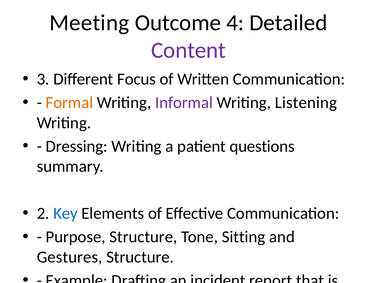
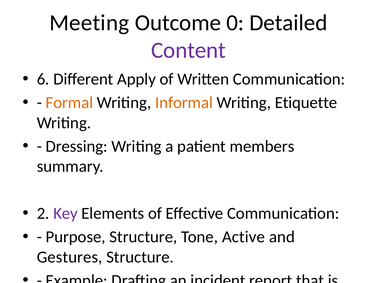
4: 4 -> 0 (235, 23)
3: 3 -> 6 (43, 79)
Focus: Focus -> Apply (136, 79)
Informal colour: purple -> orange (184, 103)
Listening: Listening -> Etiquette (306, 103)
questions: questions -> members (262, 146)
Key colour: blue -> purple (65, 213)
Sitting: Sitting -> Active (244, 237)
